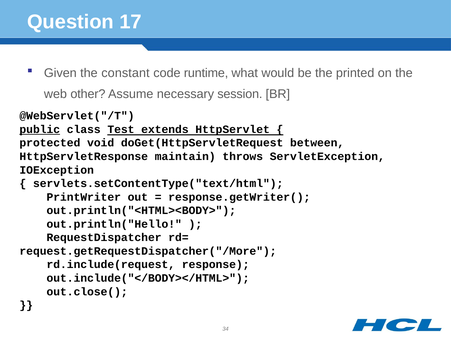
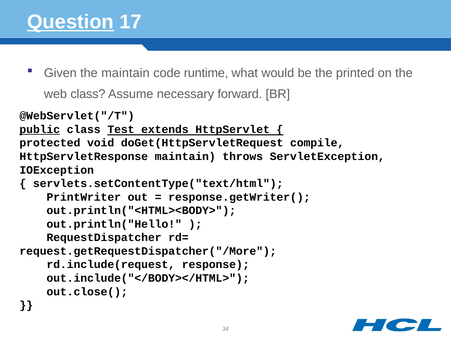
Question underline: none -> present (70, 22)
the constant: constant -> maintain (125, 73)
web other: other -> class (88, 94)
session: session -> forward (240, 94)
between: between -> compile (317, 143)
